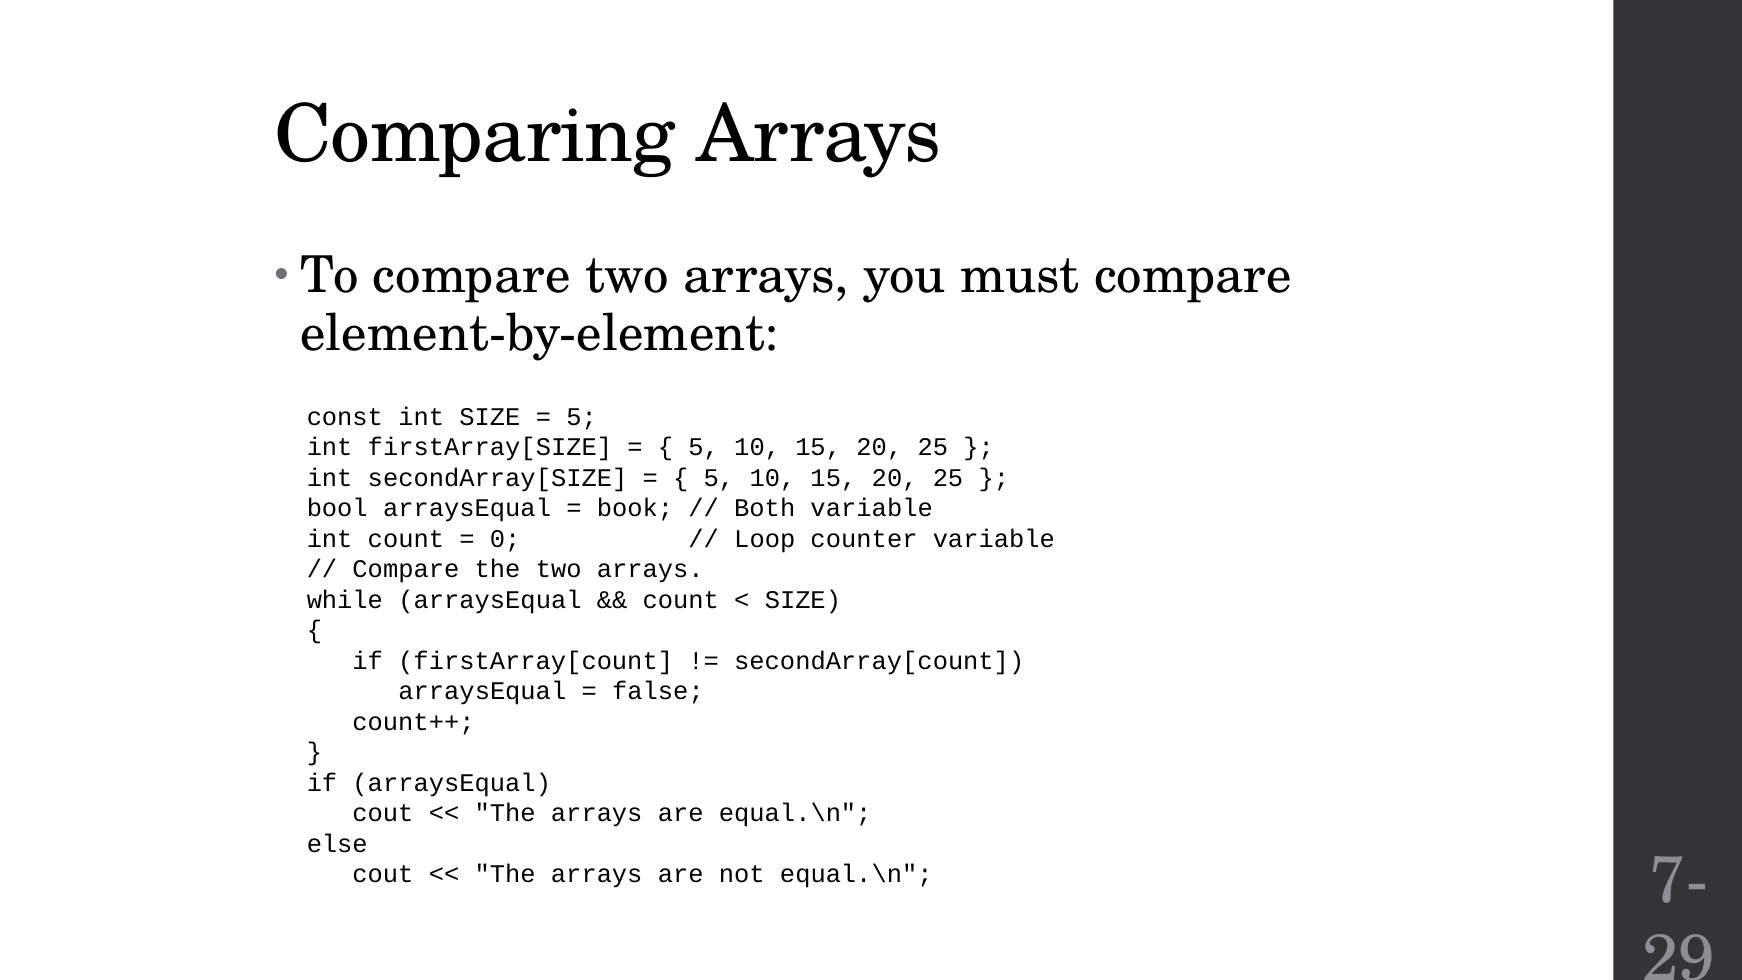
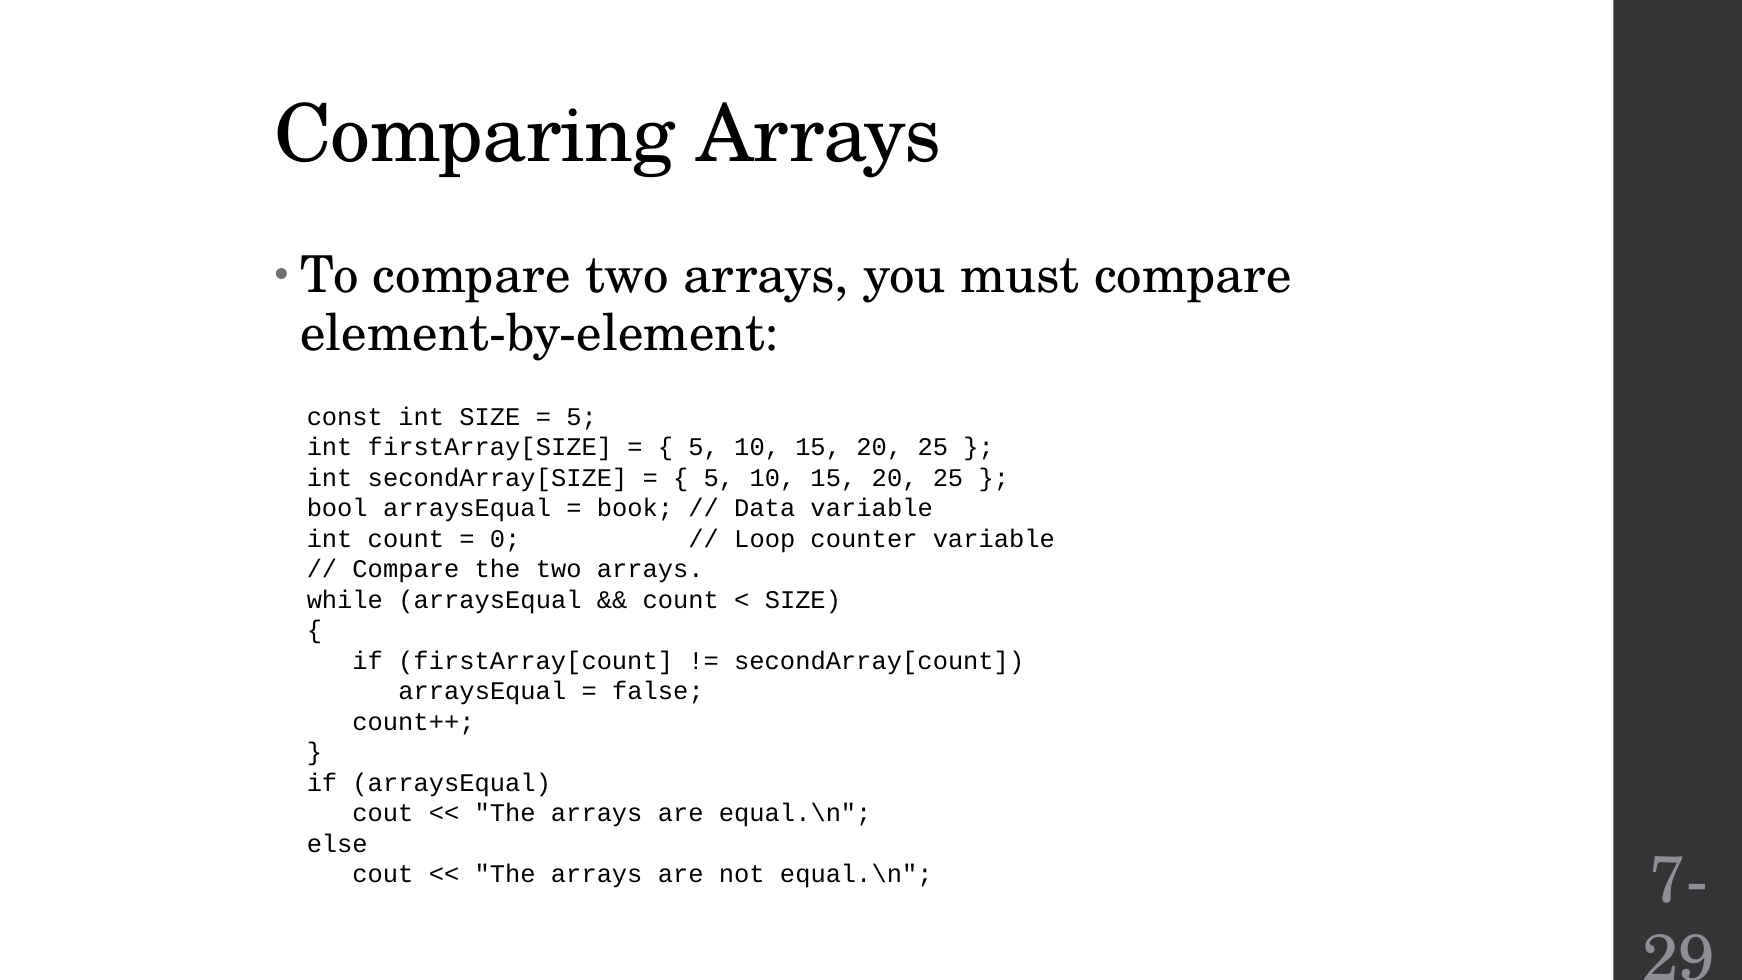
Both: Both -> Data (765, 508)
